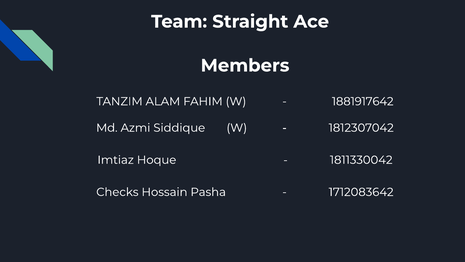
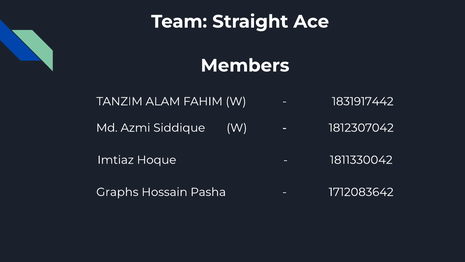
1881917642: 1881917642 -> 1831917442 (363, 101)
Checks: Checks -> Graphs (117, 192)
